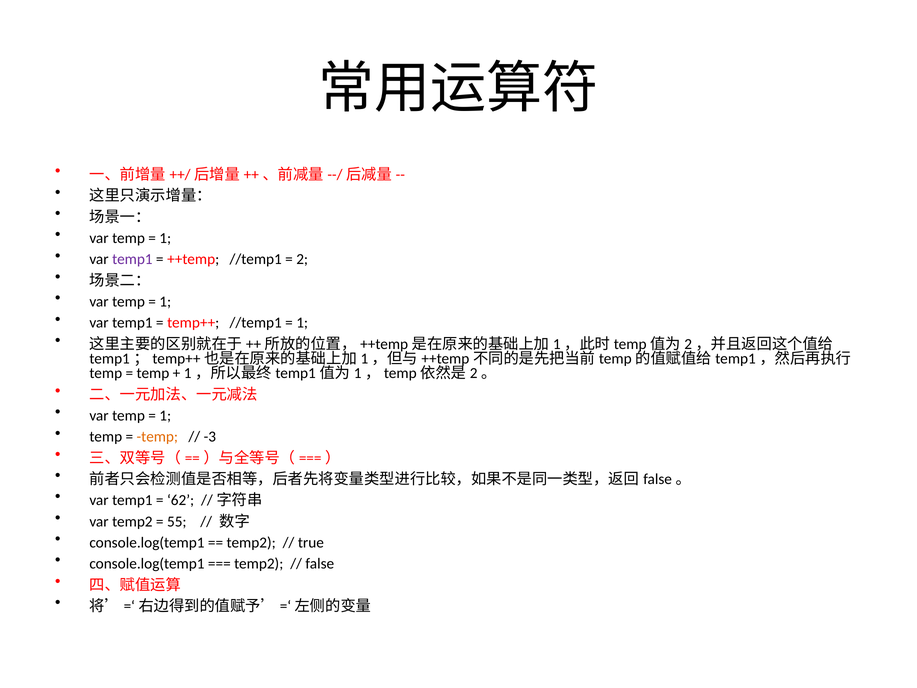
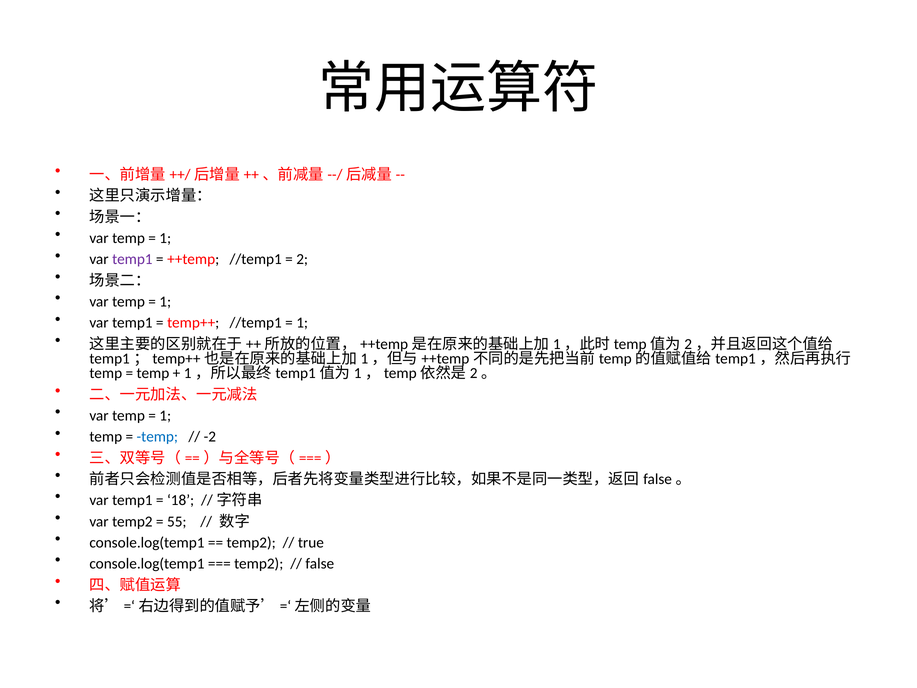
temp colour: orange -> blue (157, 437)
-3: -3 -> -2 (210, 437)
62: 62 -> 18 (181, 500)
